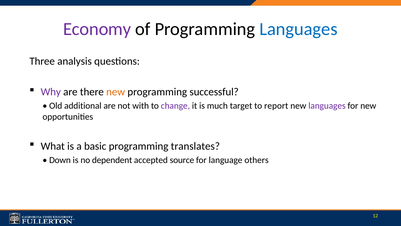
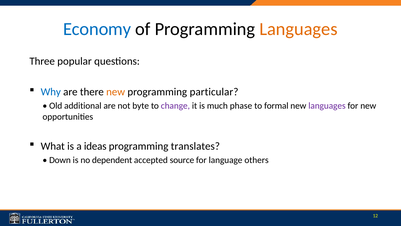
Economy colour: purple -> blue (97, 29)
Languages colour: blue -> orange (298, 29)
analysis: analysis -> popular (75, 61)
Why colour: purple -> blue (51, 92)
successful: successful -> particular (214, 92)
with: with -> byte (141, 105)
target: target -> phase (241, 105)
report: report -> formal (276, 105)
basic: basic -> ideas (95, 146)
